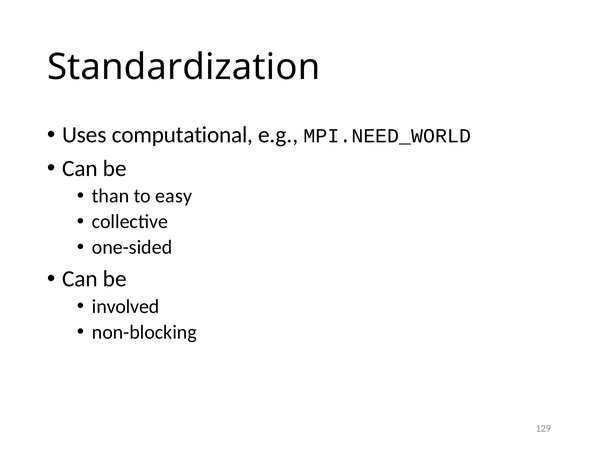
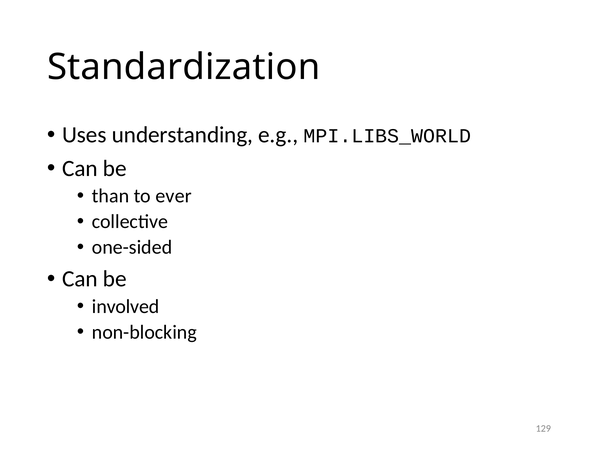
computational: computational -> understanding (182, 135)
MPI.NEED_WORLD: MPI.NEED_WORLD -> MPI.LIBS_WORLD (387, 136)
easy: easy -> ever (174, 196)
